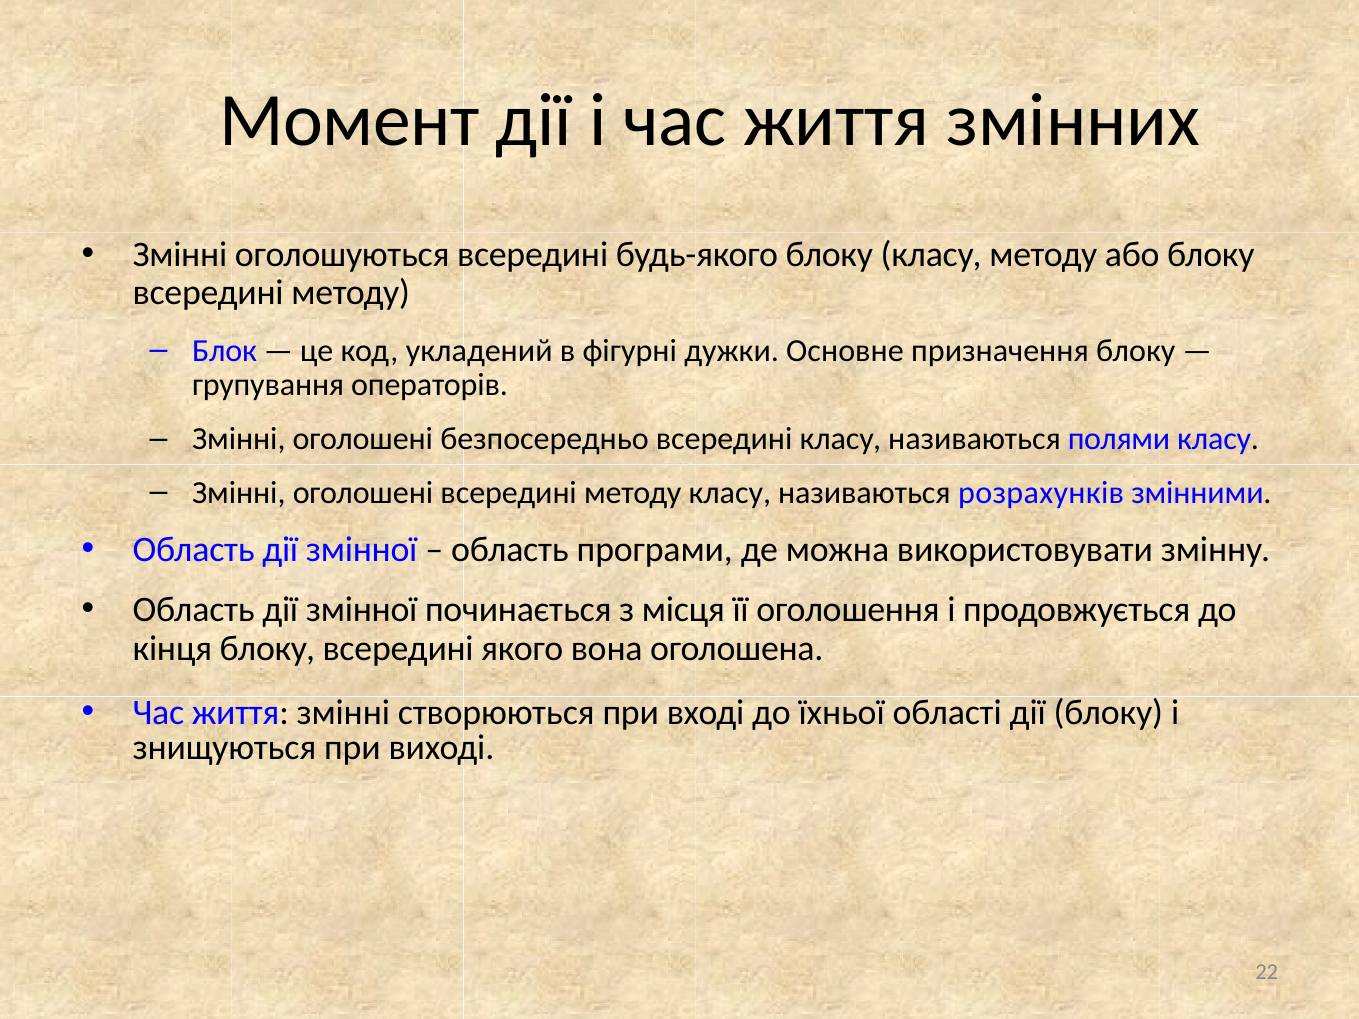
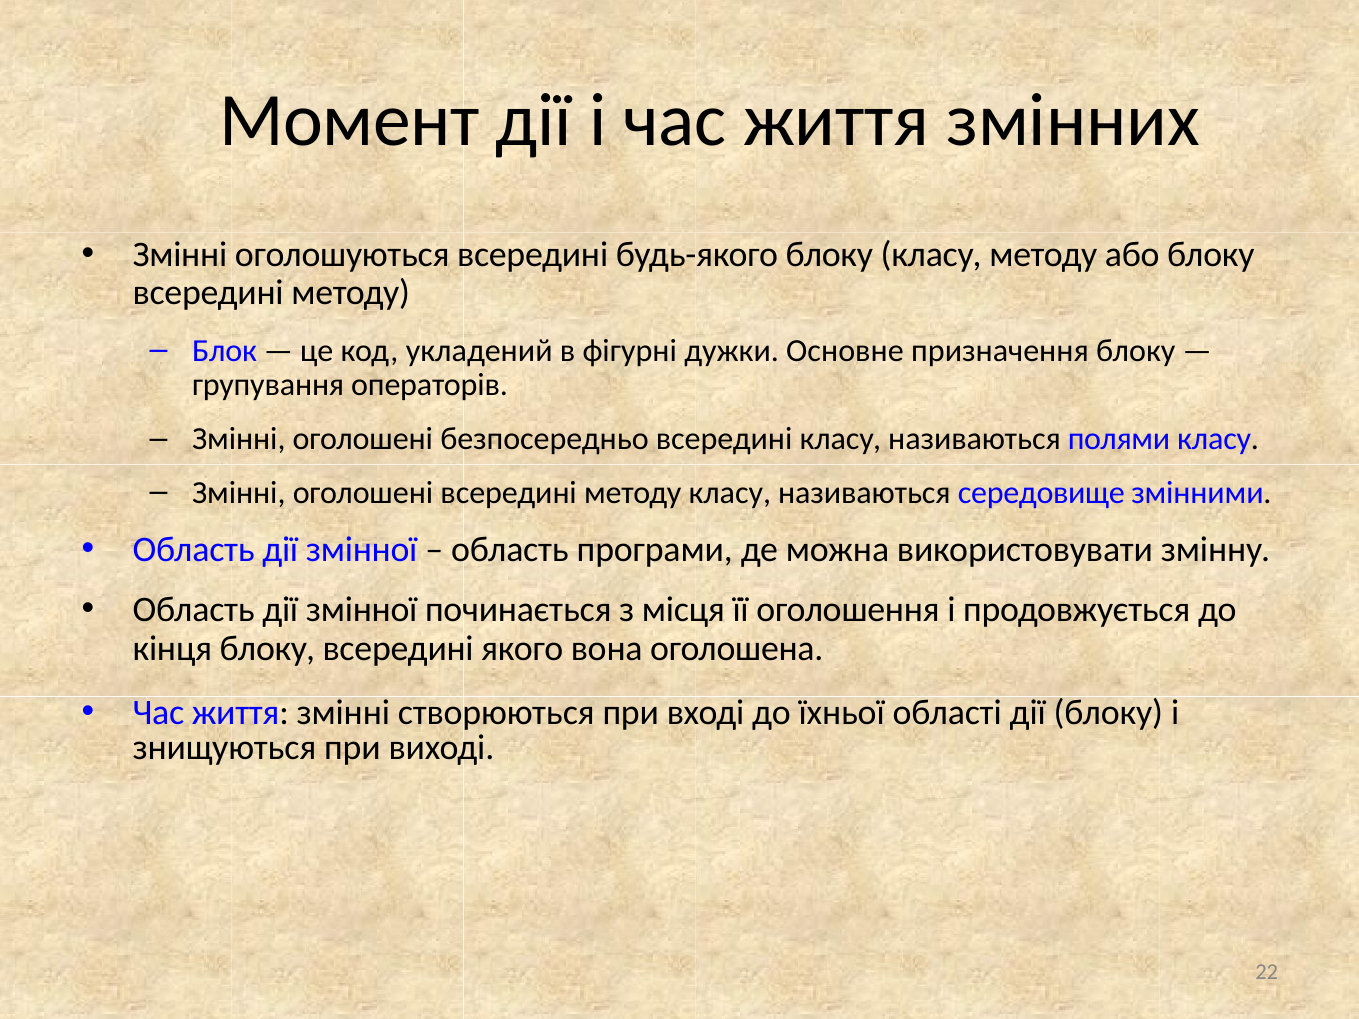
розрахунків: розрахунків -> середовище (1041, 493)
